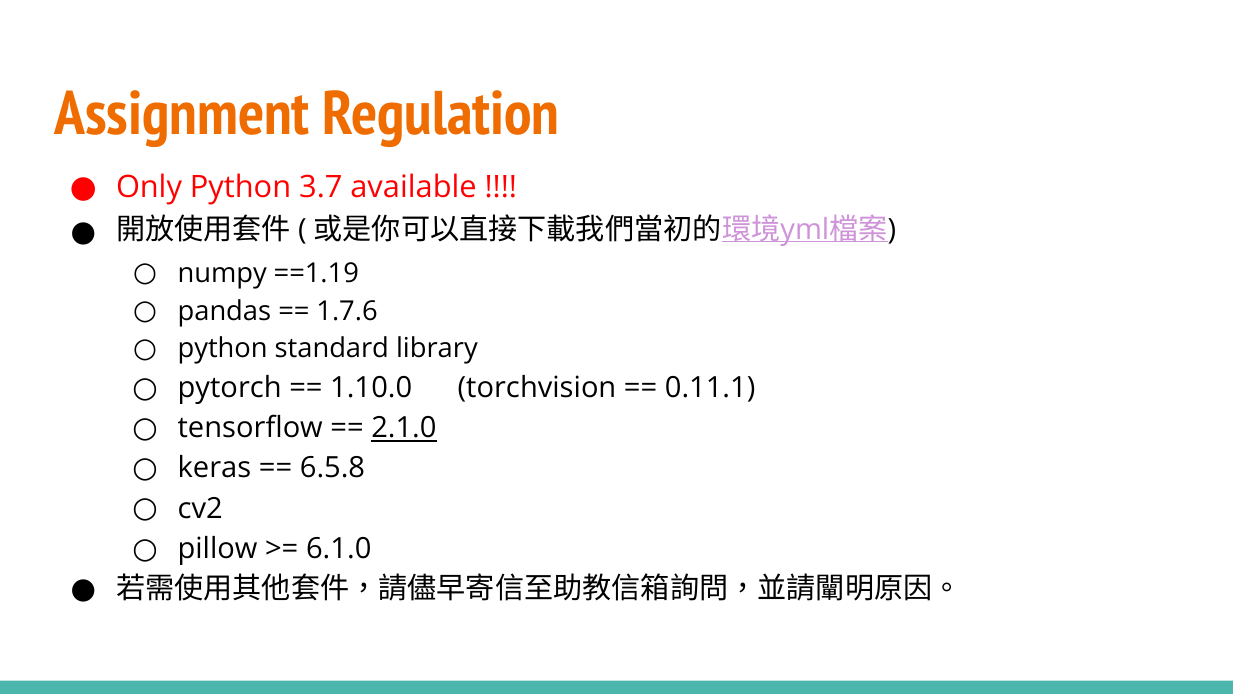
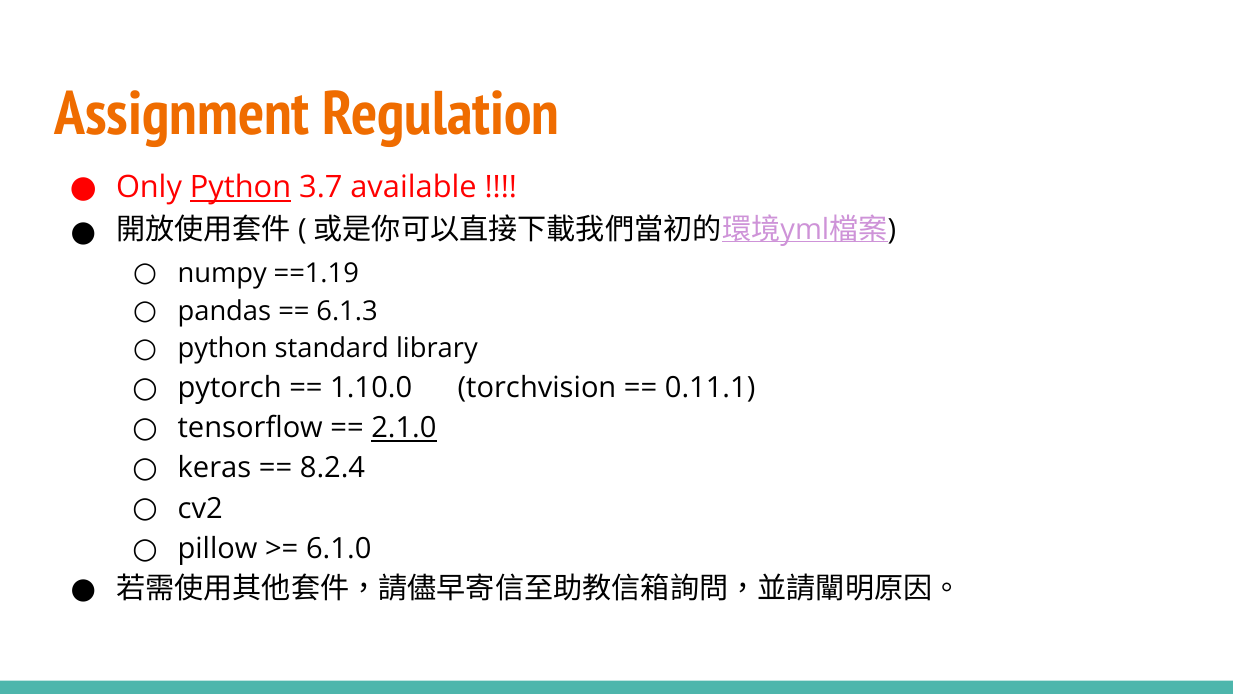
Python underline: none -> present (241, 188)
1.7.6: 1.7.6 -> 6.1.3 (347, 311)
6.5.8: 6.5.8 -> 8.2.4 (332, 468)
